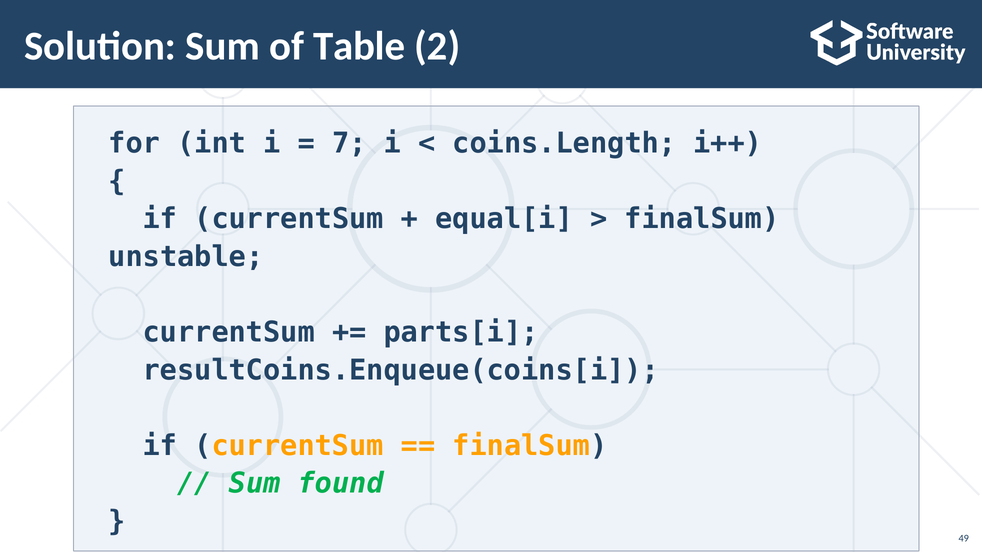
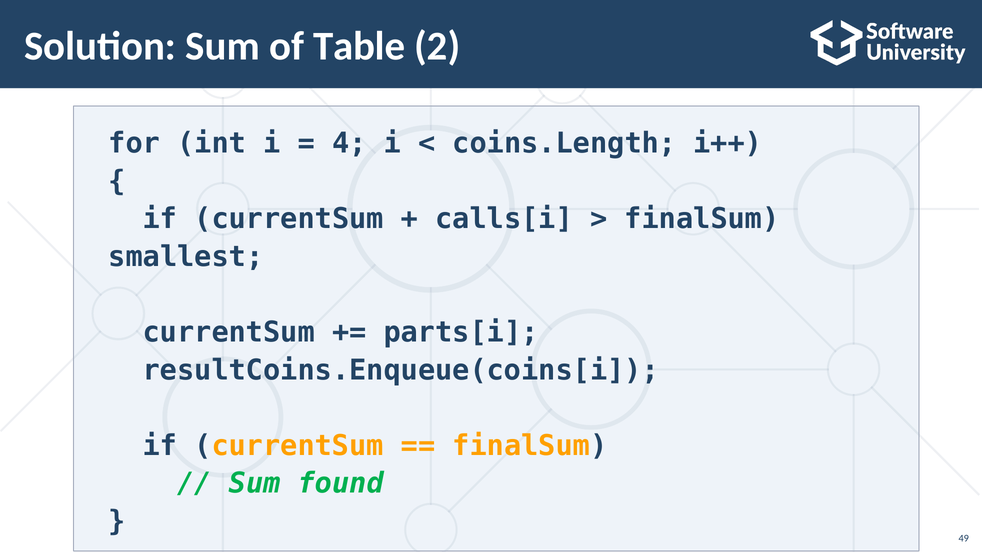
7: 7 -> 4 (349, 143)
equal[i: equal[i -> calls[i (504, 219)
unstable: unstable -> smallest (186, 257)
